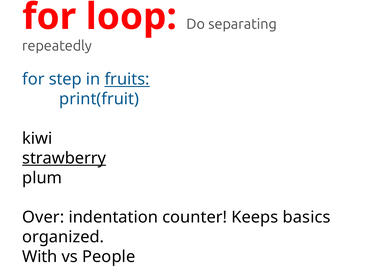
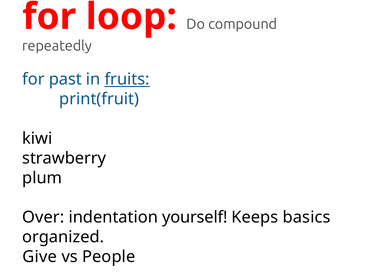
separating: separating -> compound (243, 24)
step: step -> past (65, 79)
strawberry underline: present -> none (64, 158)
counter: counter -> yourself (195, 218)
With: With -> Give (40, 257)
